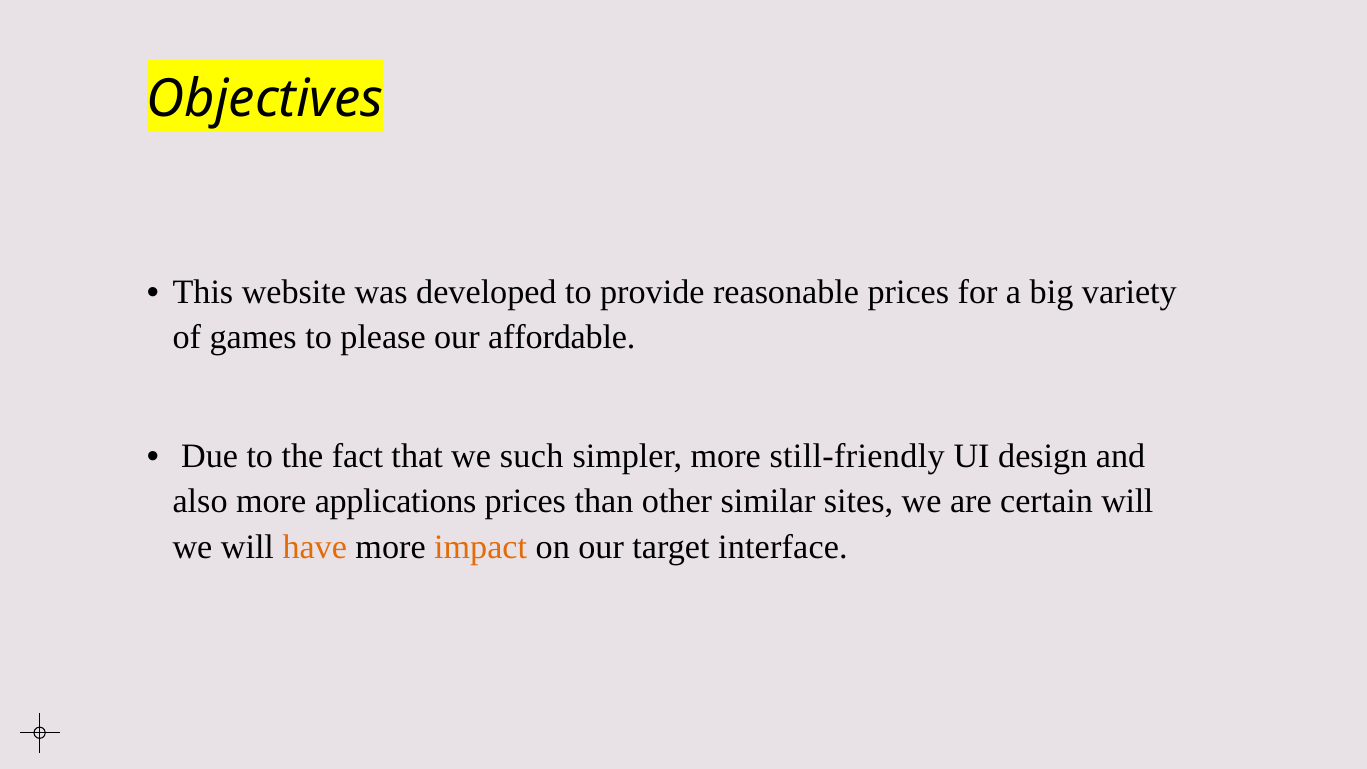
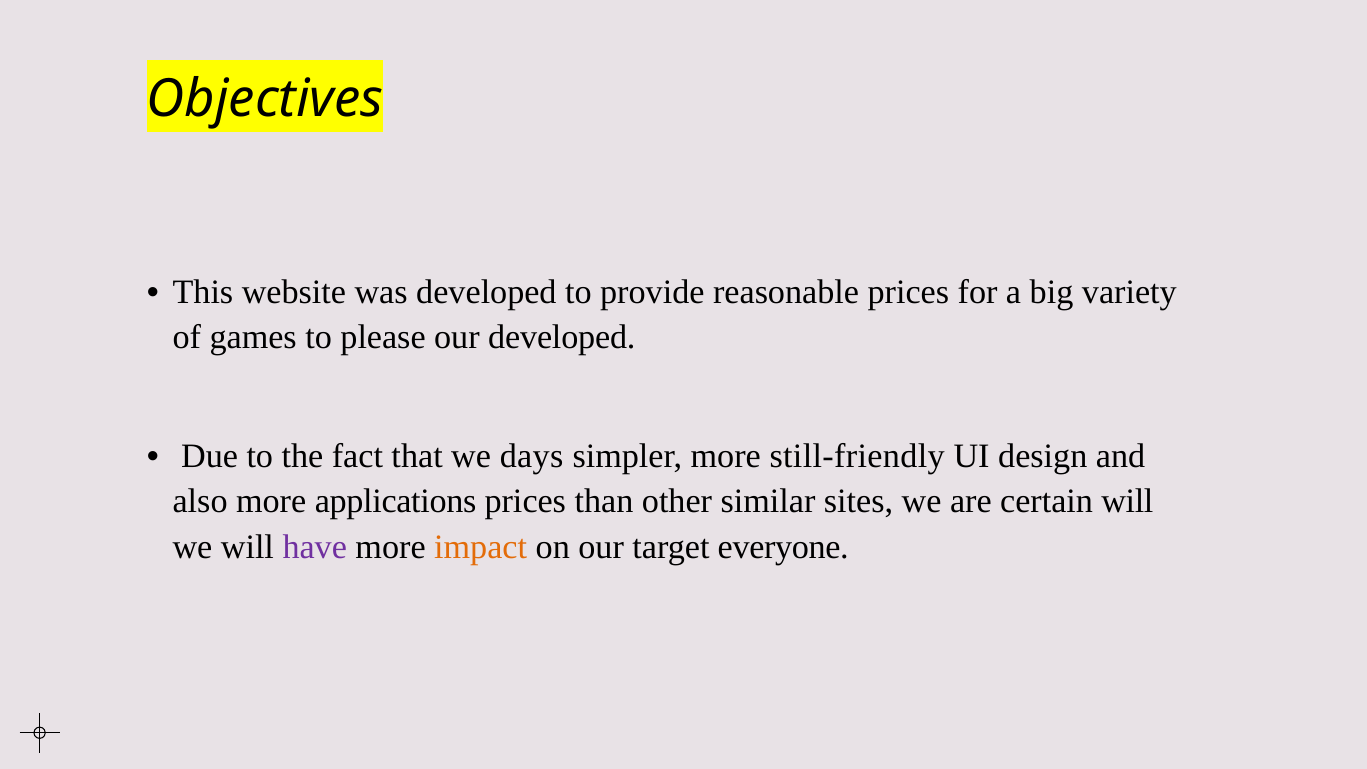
our affordable: affordable -> developed (562, 337)
such: such -> days (532, 456)
have colour: orange -> purple (315, 547)
interface: interface -> everyone (783, 547)
